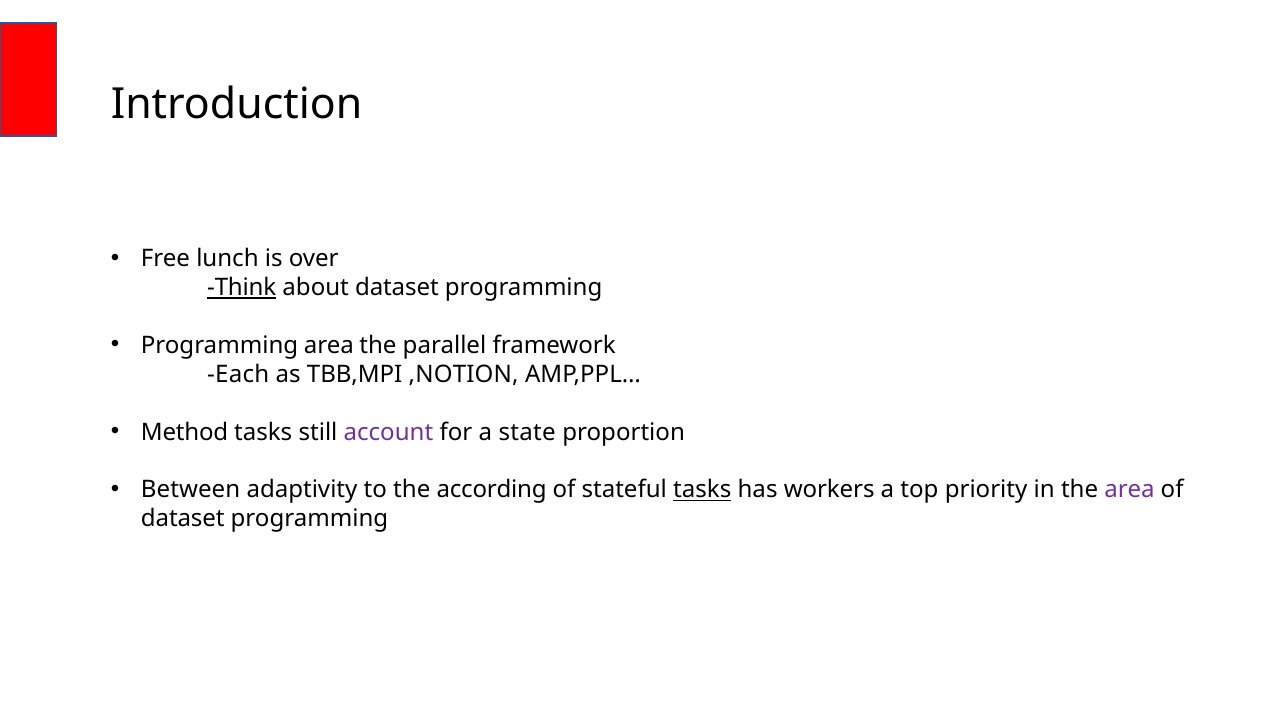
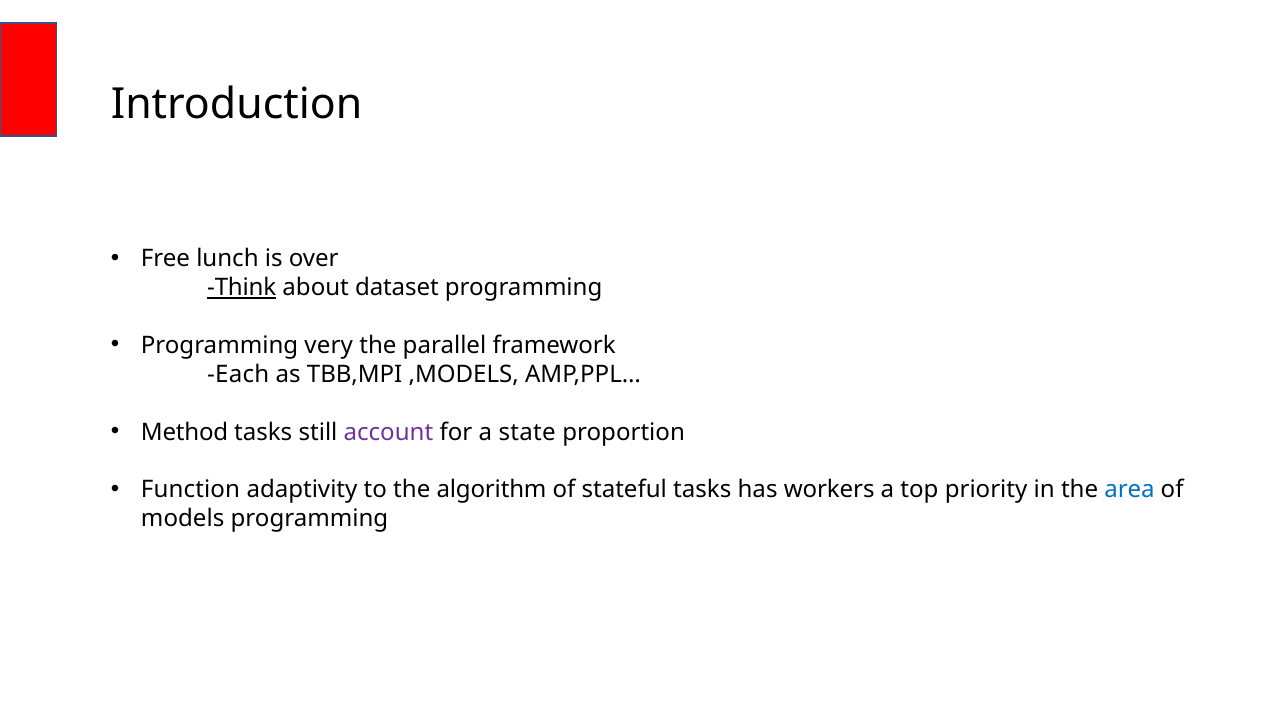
Programming area: area -> very (329, 345)
,NOTION: ,NOTION -> ,MODELS (464, 374)
Between: Between -> Function (191, 490)
according: according -> algorithm (492, 490)
tasks underline: present -> none (702, 490)
area colour: purple -> blue (1129, 490)
dataset: dataset -> models (183, 519)
